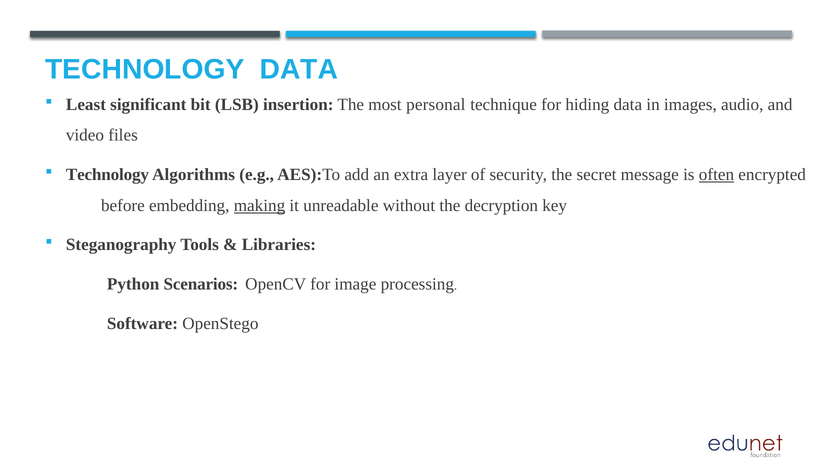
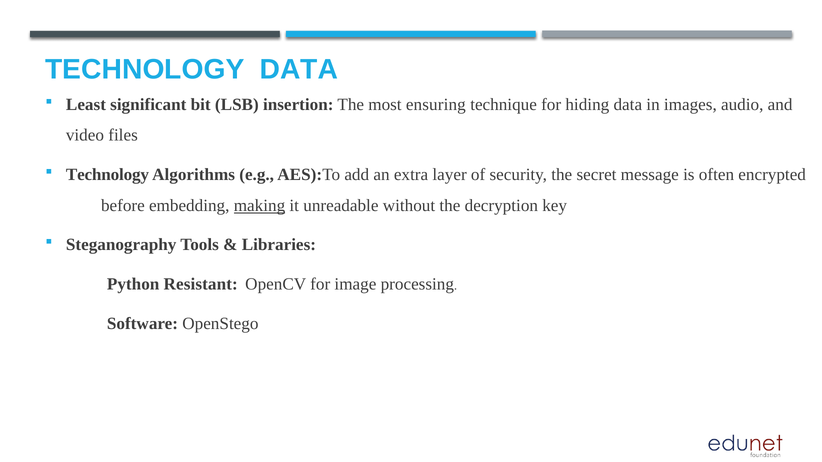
personal: personal -> ensuring (436, 105)
often underline: present -> none (716, 175)
Scenarios: Scenarios -> Resistant (201, 284)
